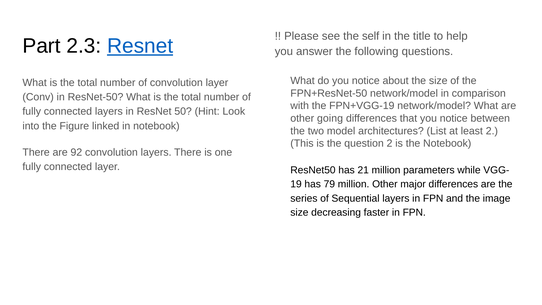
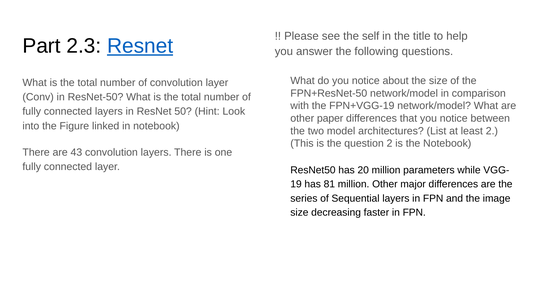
going: going -> paper (330, 118)
92: 92 -> 43 (76, 152)
21: 21 -> 20 (363, 170)
79: 79 -> 81 (329, 184)
